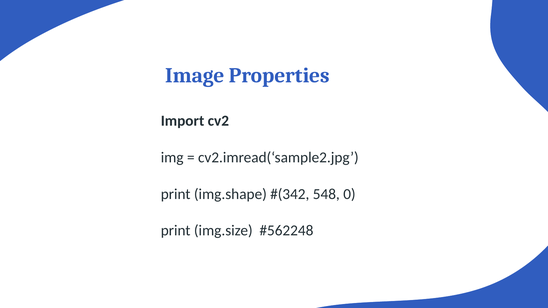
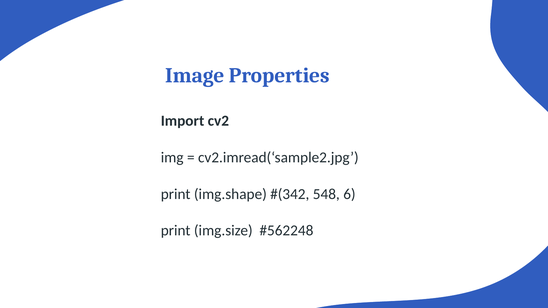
0: 0 -> 6 (349, 194)
